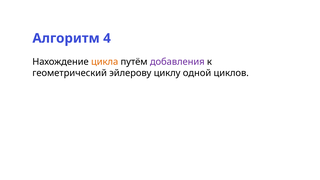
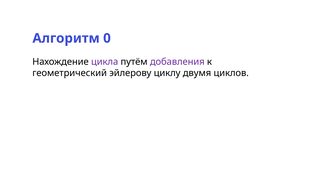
4: 4 -> 0 (107, 38)
цикла colour: orange -> purple (105, 62)
одной: одной -> двумя (197, 73)
